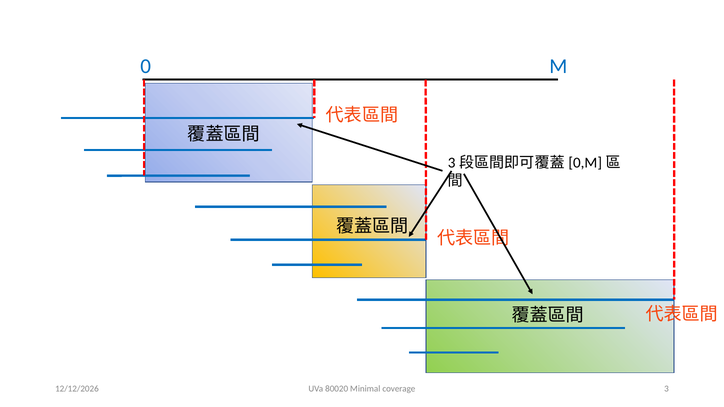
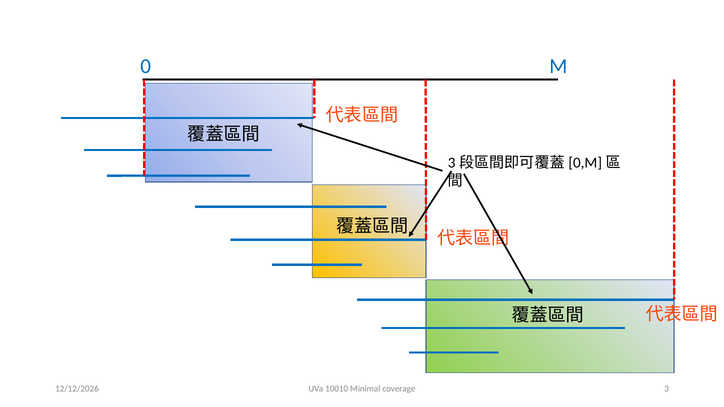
80020: 80020 -> 10010 (337, 389)
